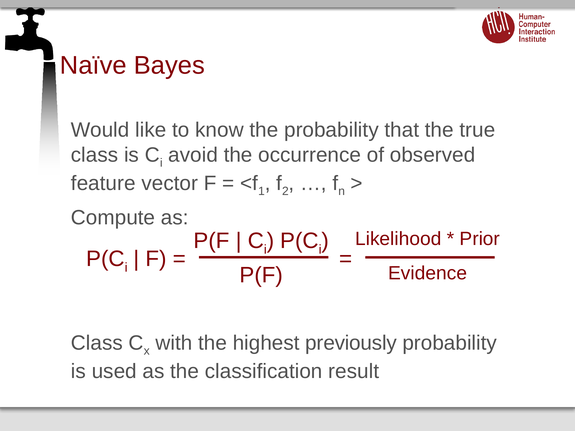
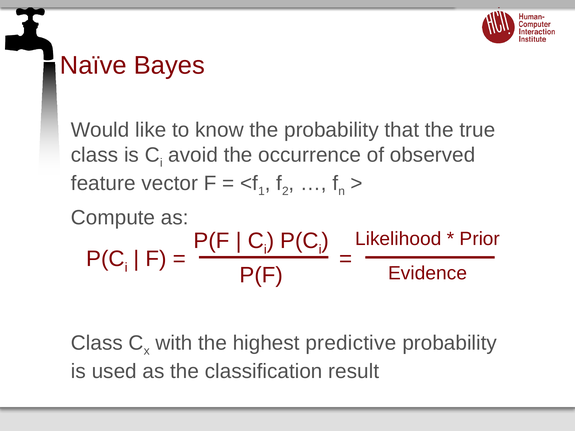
previously: previously -> predictive (351, 343)
